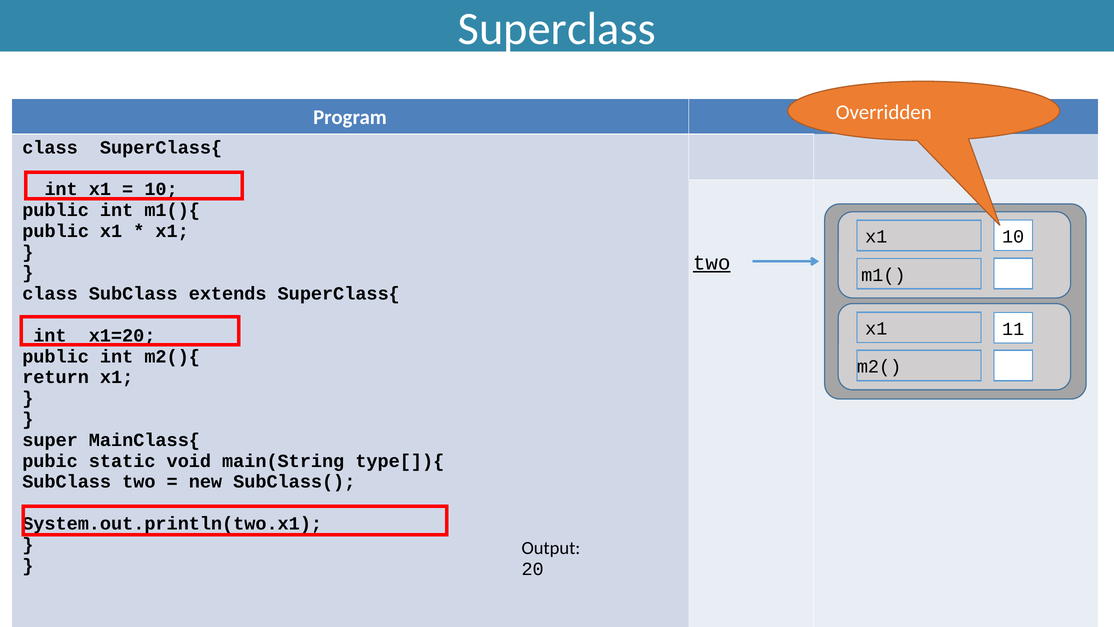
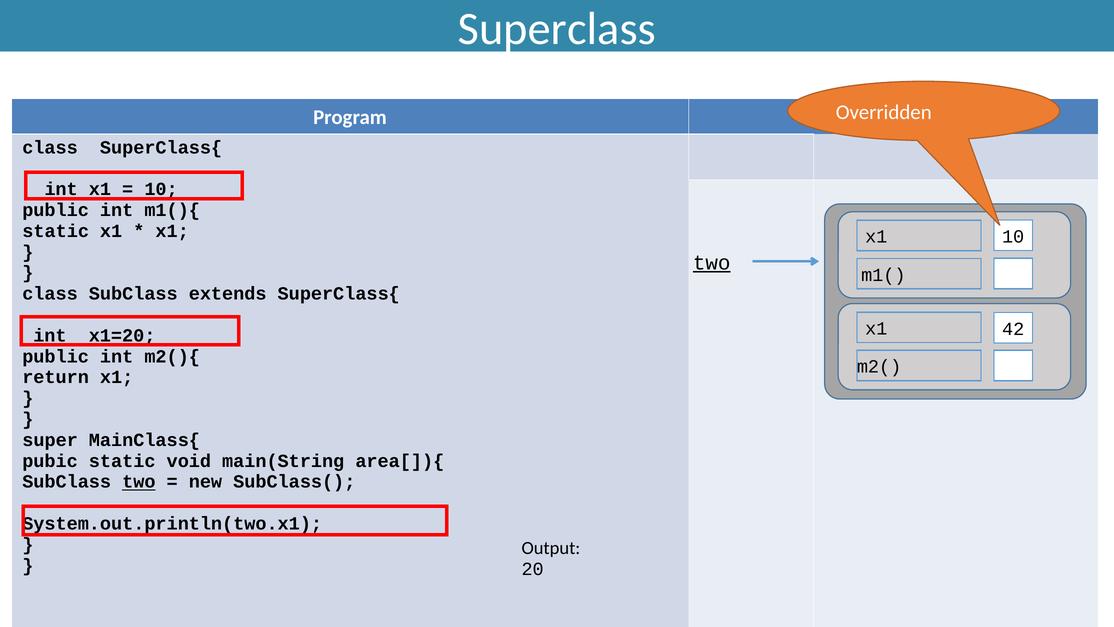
public: public -> static (56, 231)
11: 11 -> 42 (1013, 329)
type[]){: type[]){ -> area[]){ (400, 461)
two underline: none -> present (139, 482)
